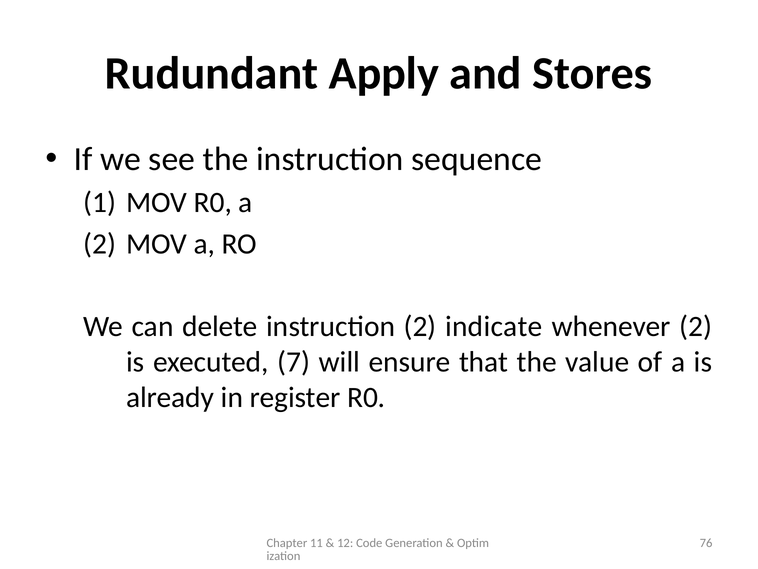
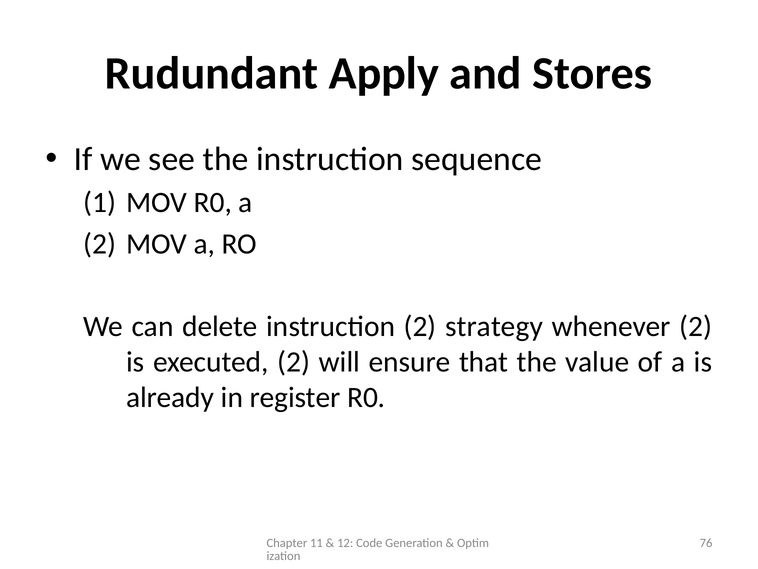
indicate: indicate -> strategy (494, 326)
executed 7: 7 -> 2 (294, 362)
